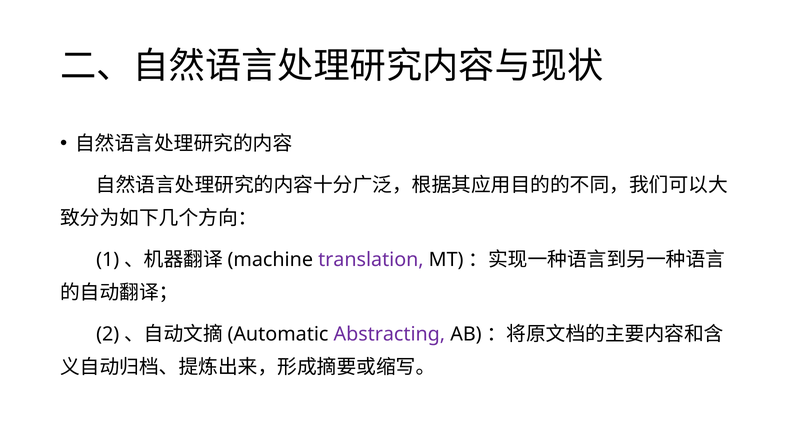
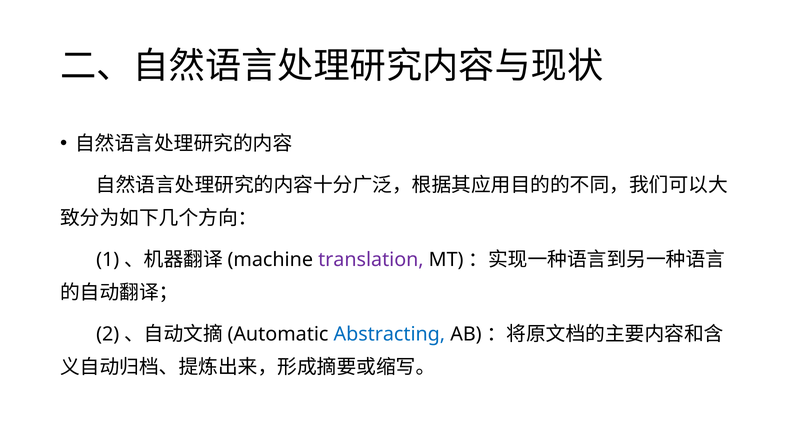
Abstracting colour: purple -> blue (389, 335)
